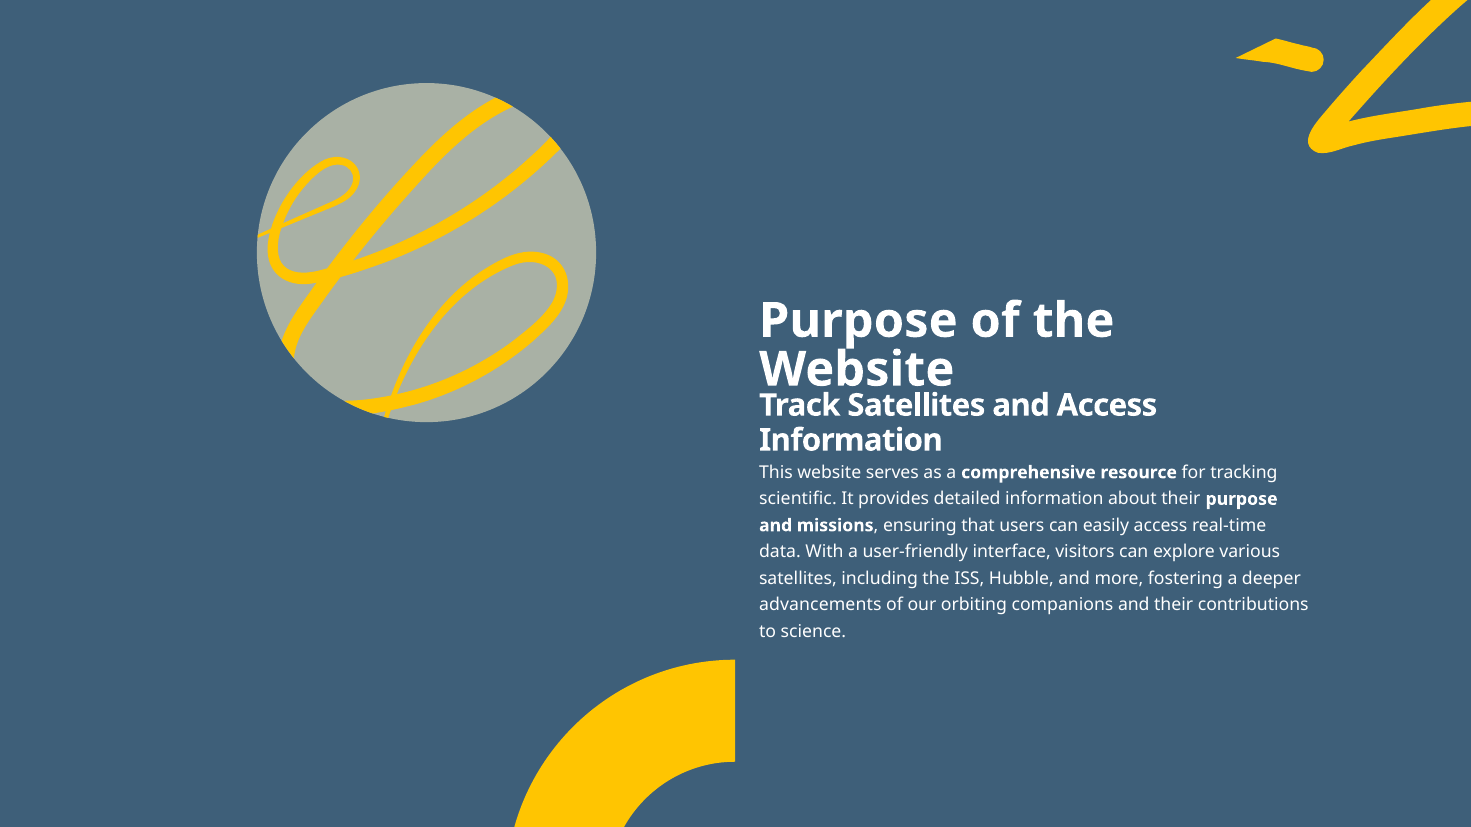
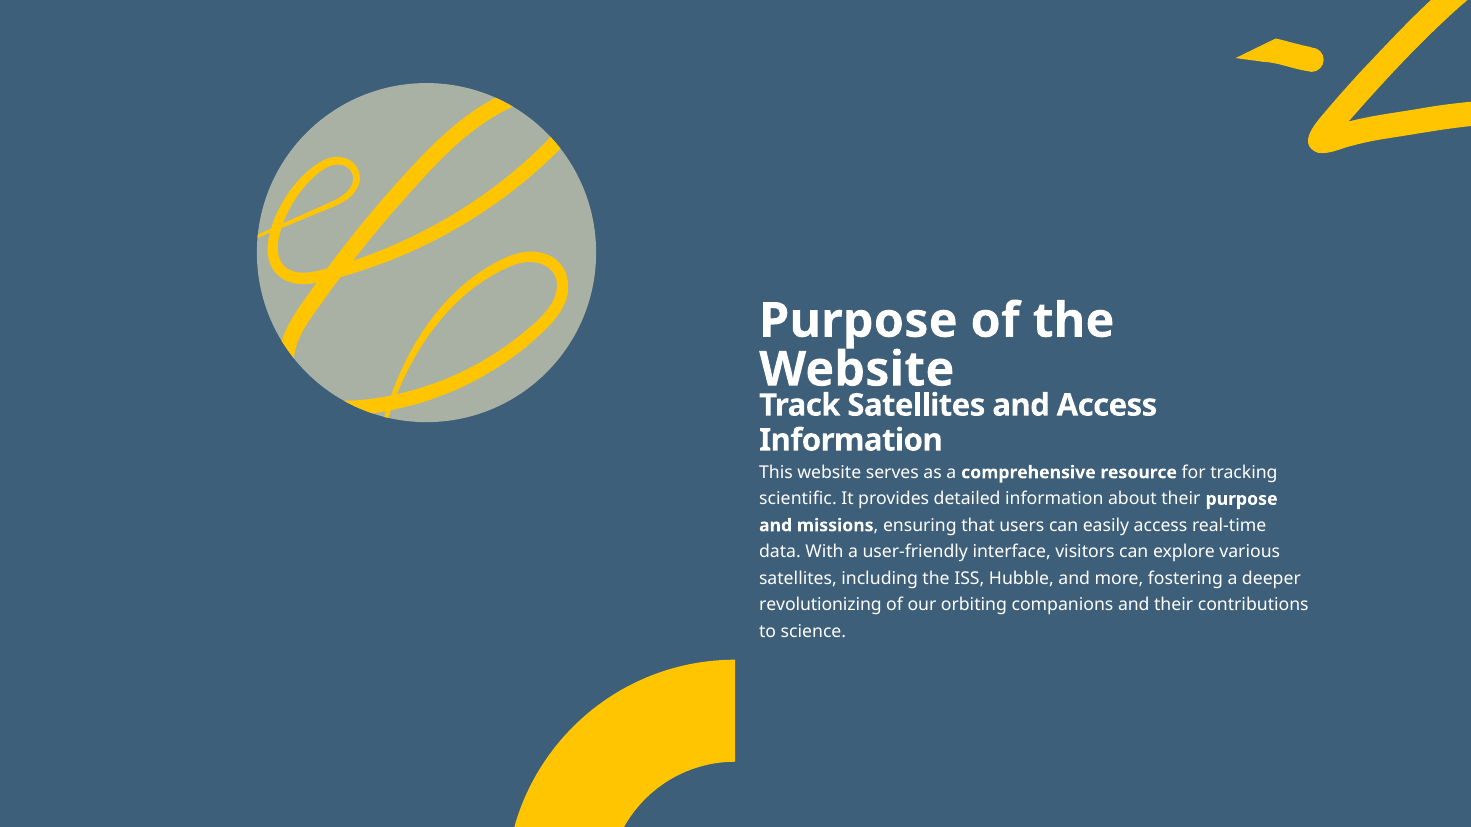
advancements: advancements -> revolutionizing (820, 605)
